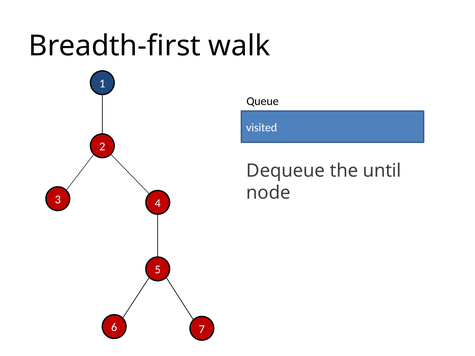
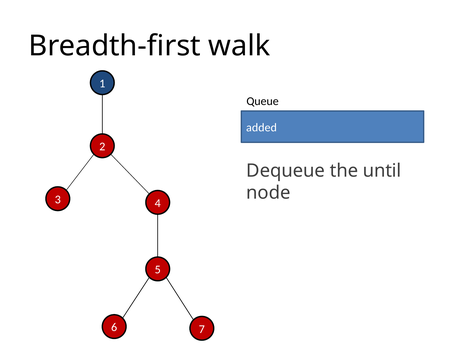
visited: visited -> added (262, 128)
